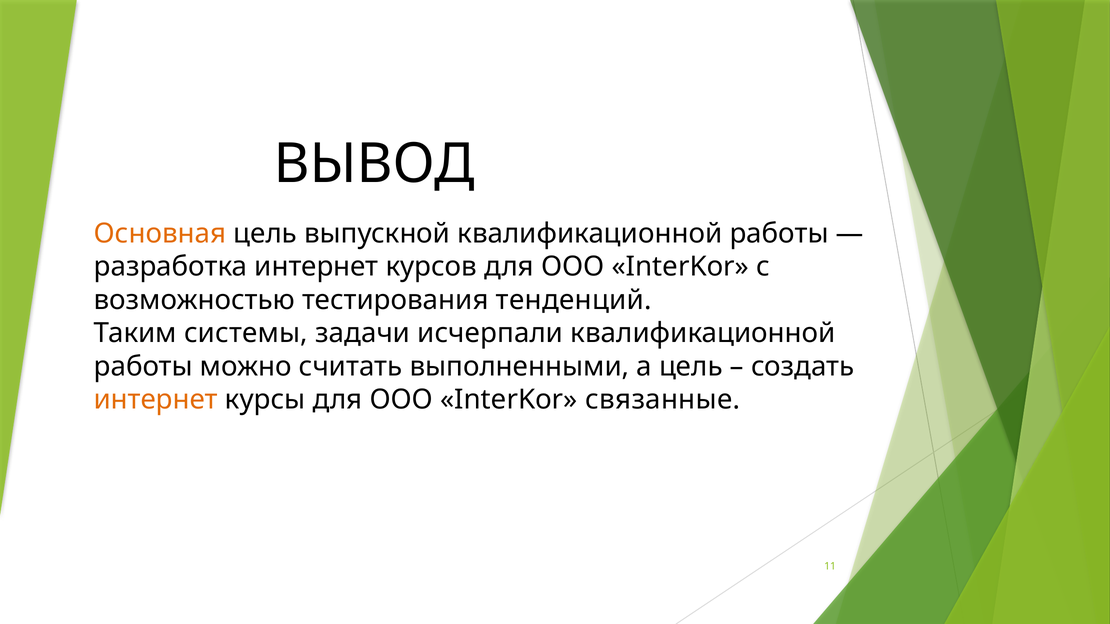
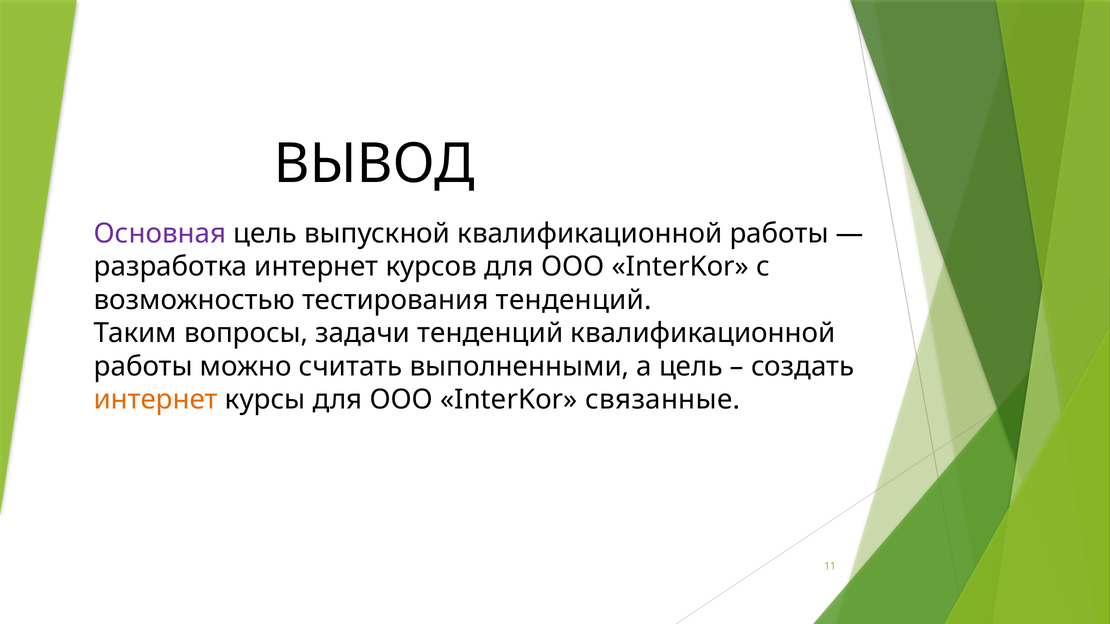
Основная colour: orange -> purple (160, 234)
системы: системы -> вопросы (246, 333)
задачи исчерпали: исчерпали -> тенденций (490, 333)
